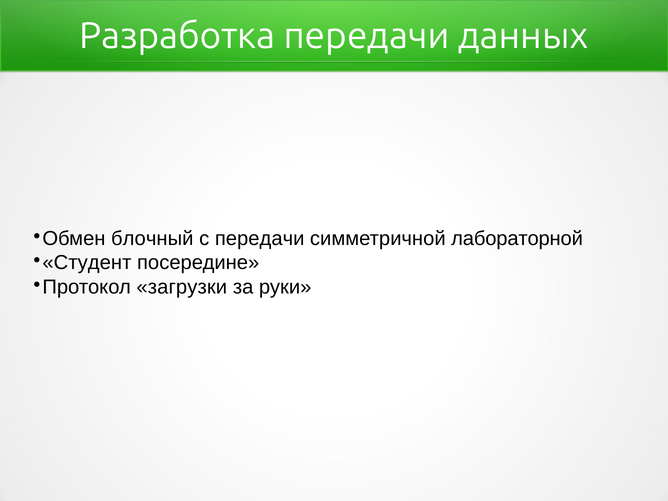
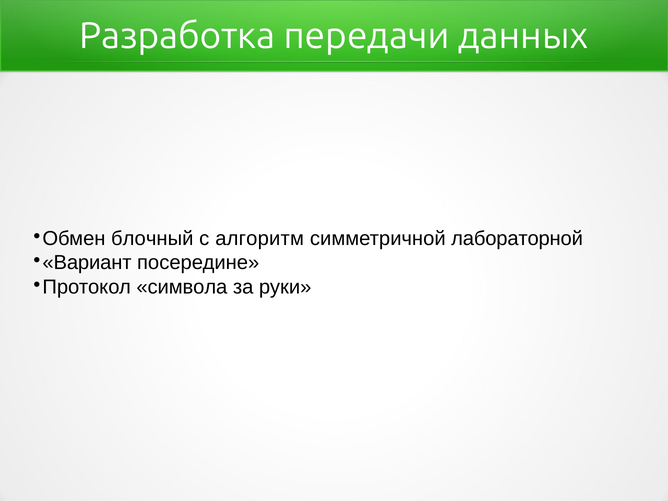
с передачи: передачи -> алгоритм (260, 238)
Студент: Студент -> Вариант (87, 263)
загрузки: загрузки -> символа (182, 287)
